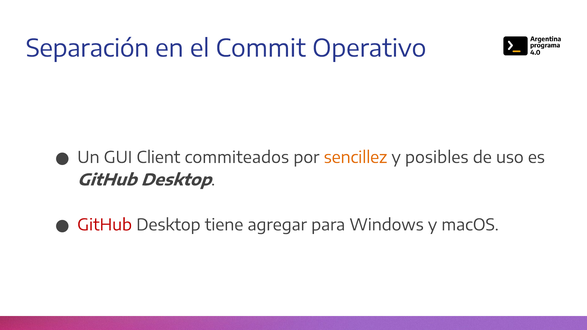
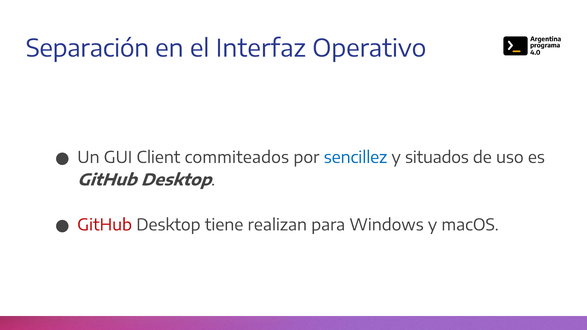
Commit: Commit -> Interfaz (261, 49)
sencillez colour: orange -> blue (355, 158)
posibles: posibles -> situados (437, 158)
agregar: agregar -> realizan (277, 225)
